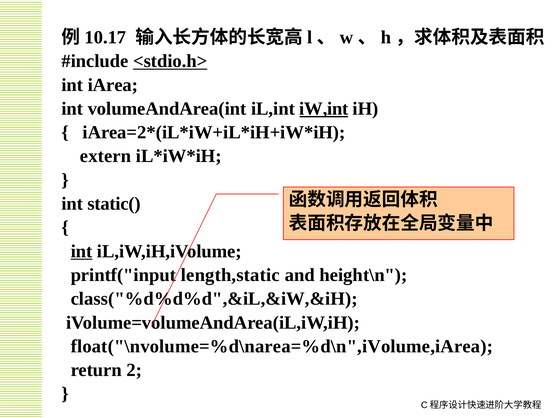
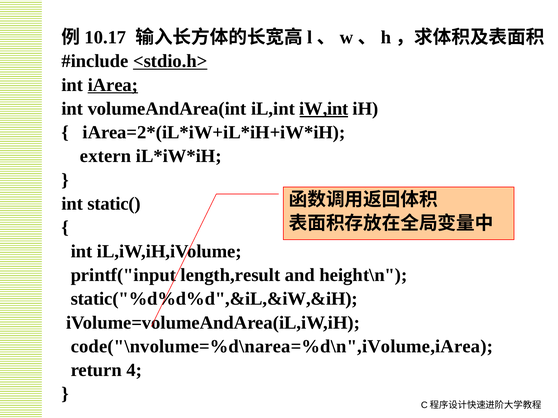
iArea underline: none -> present (113, 85)
int underline: present -> none (82, 252)
length,static: length,static -> length,result (230, 275)
class("%d%d%d",&iL,&iW,&iH: class("%d%d%d",&iL,&iW,&iH -> static("%d%d%d",&iL,&iW,&iH (214, 299)
float("\nvolume=%d\narea=%d\n",iVolume,iArea: float("\nvolume=%d\narea=%d\n",iVolume,iArea -> code("\nvolume=%d\narea=%d\n",iVolume,iArea (282, 347)
2: 2 -> 4 (134, 371)
